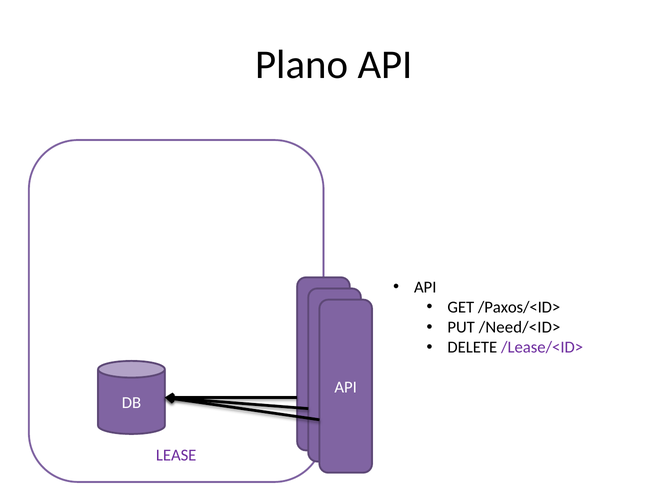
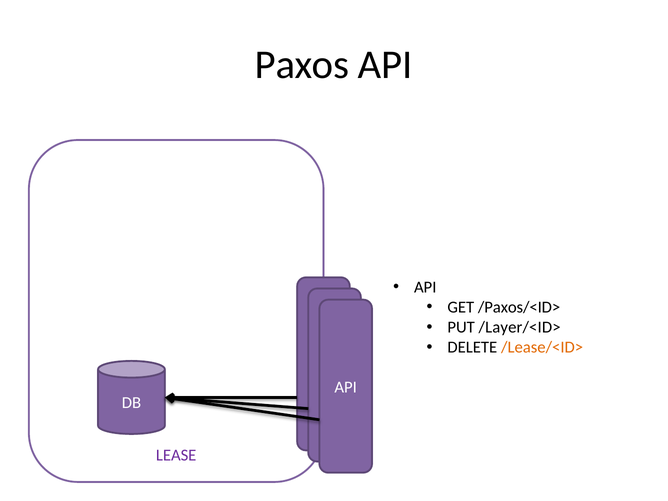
Plano: Plano -> Paxos (302, 65)
/Need/<ID>: /Need/<ID> -> /Layer/<ID> (520, 327)
/Lease/<ID> colour: purple -> orange (542, 347)
